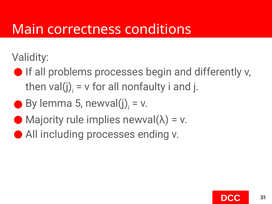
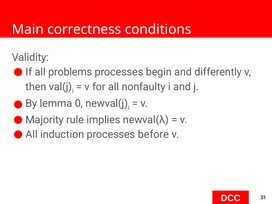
5: 5 -> 0 (79, 103)
including: including -> induction (62, 134)
ending: ending -> before (153, 134)
